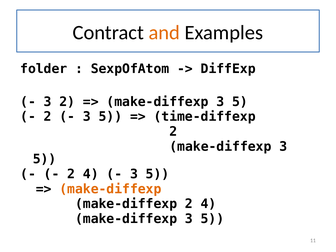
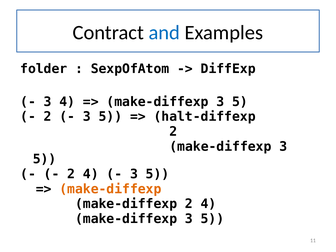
and colour: orange -> blue (164, 33)
3 2: 2 -> 4 (67, 102)
time-diffexp: time-diffexp -> halt-diffexp (205, 117)
